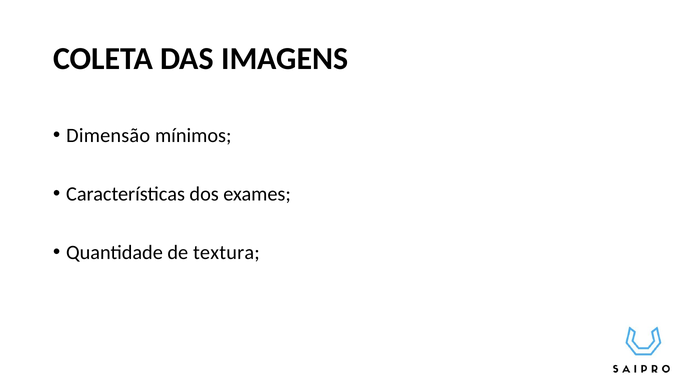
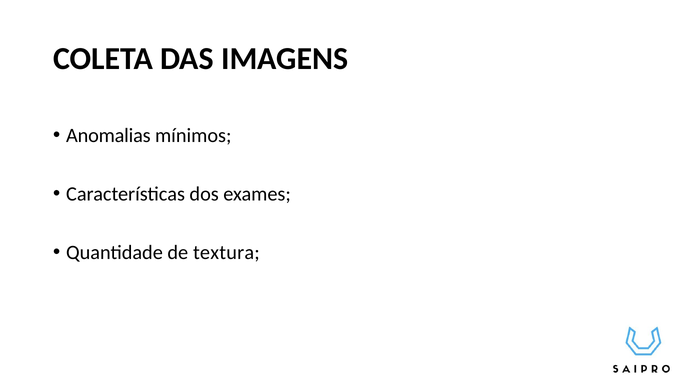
Dimensão: Dimensão -> Anomalias (108, 135)
